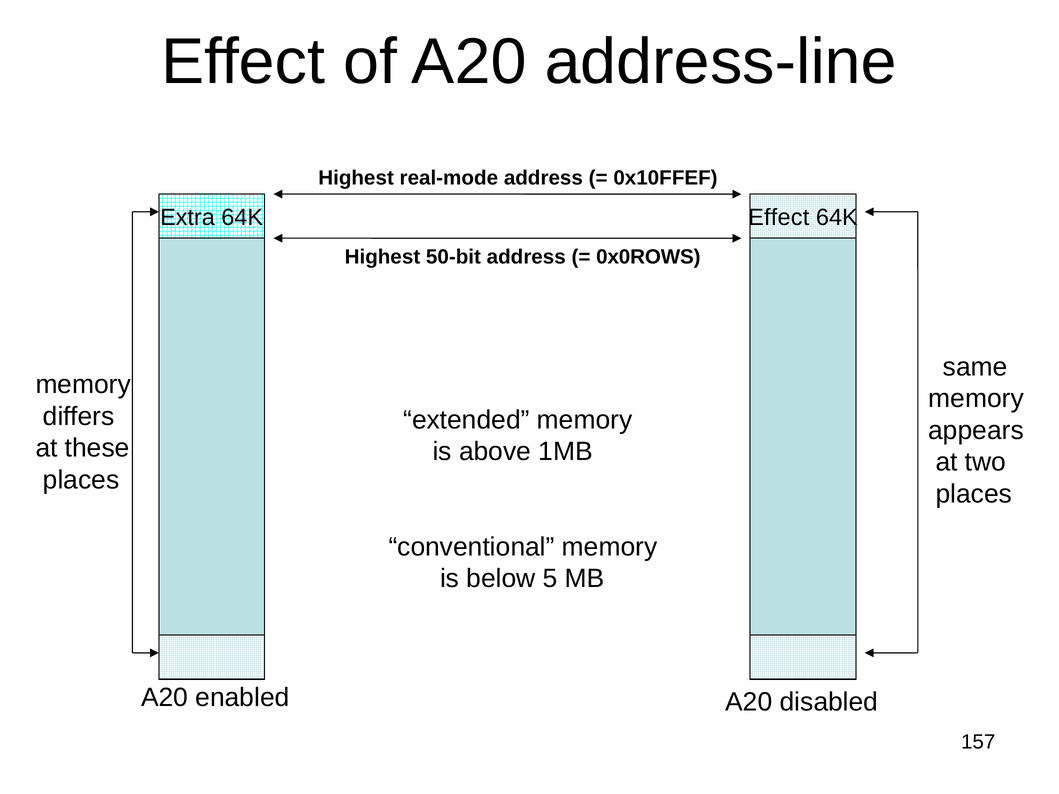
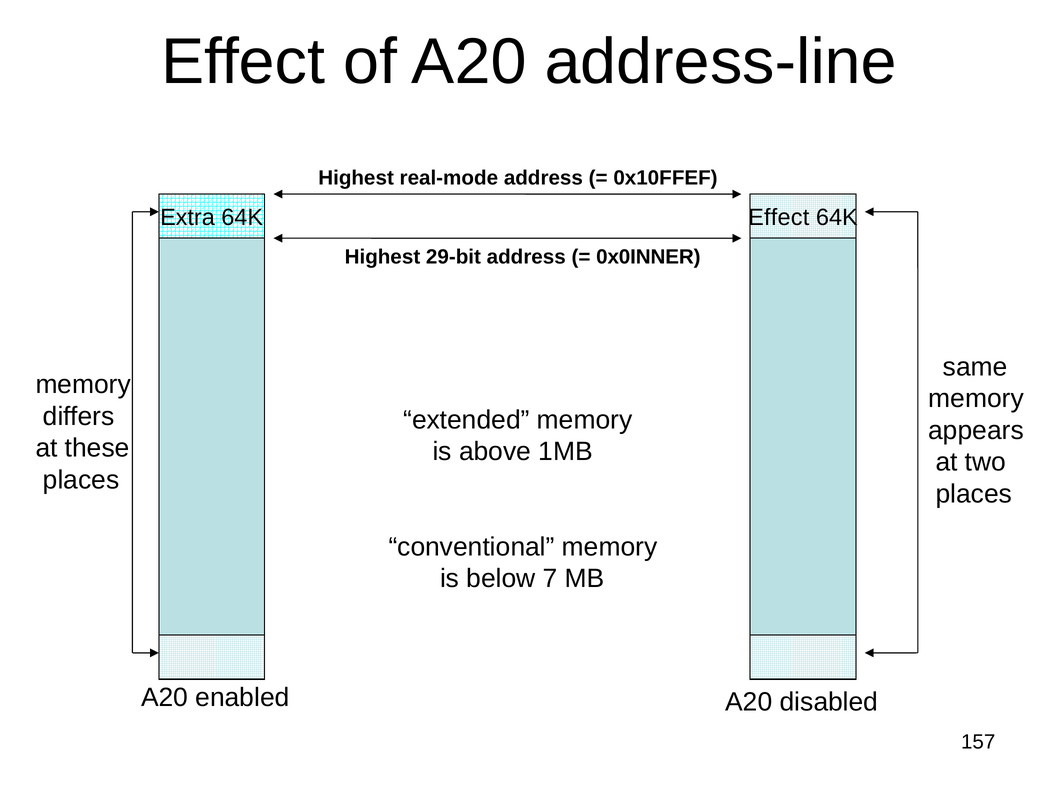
50-bit: 50-bit -> 29-bit (453, 257)
0x0ROWS: 0x0ROWS -> 0x0INNER (648, 257)
5: 5 -> 7 (550, 579)
